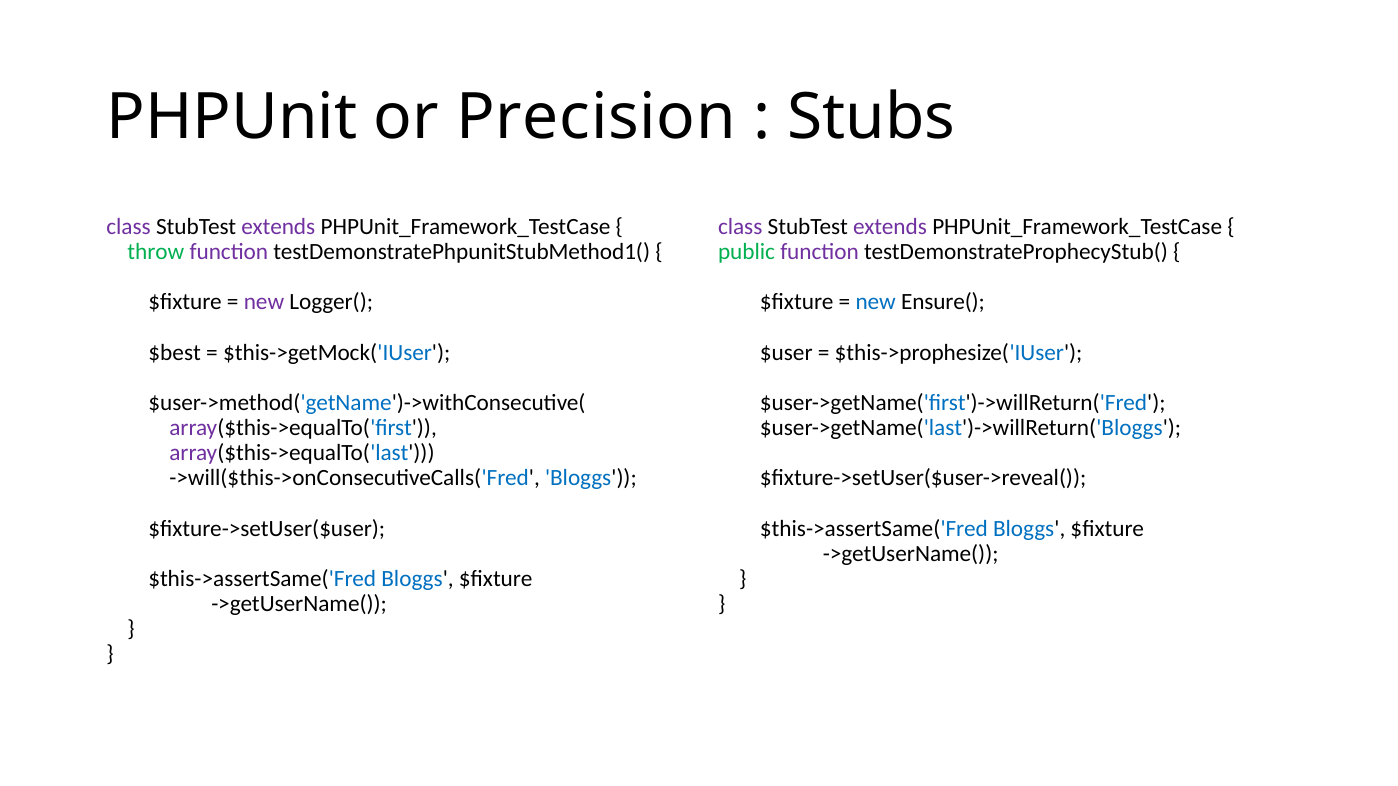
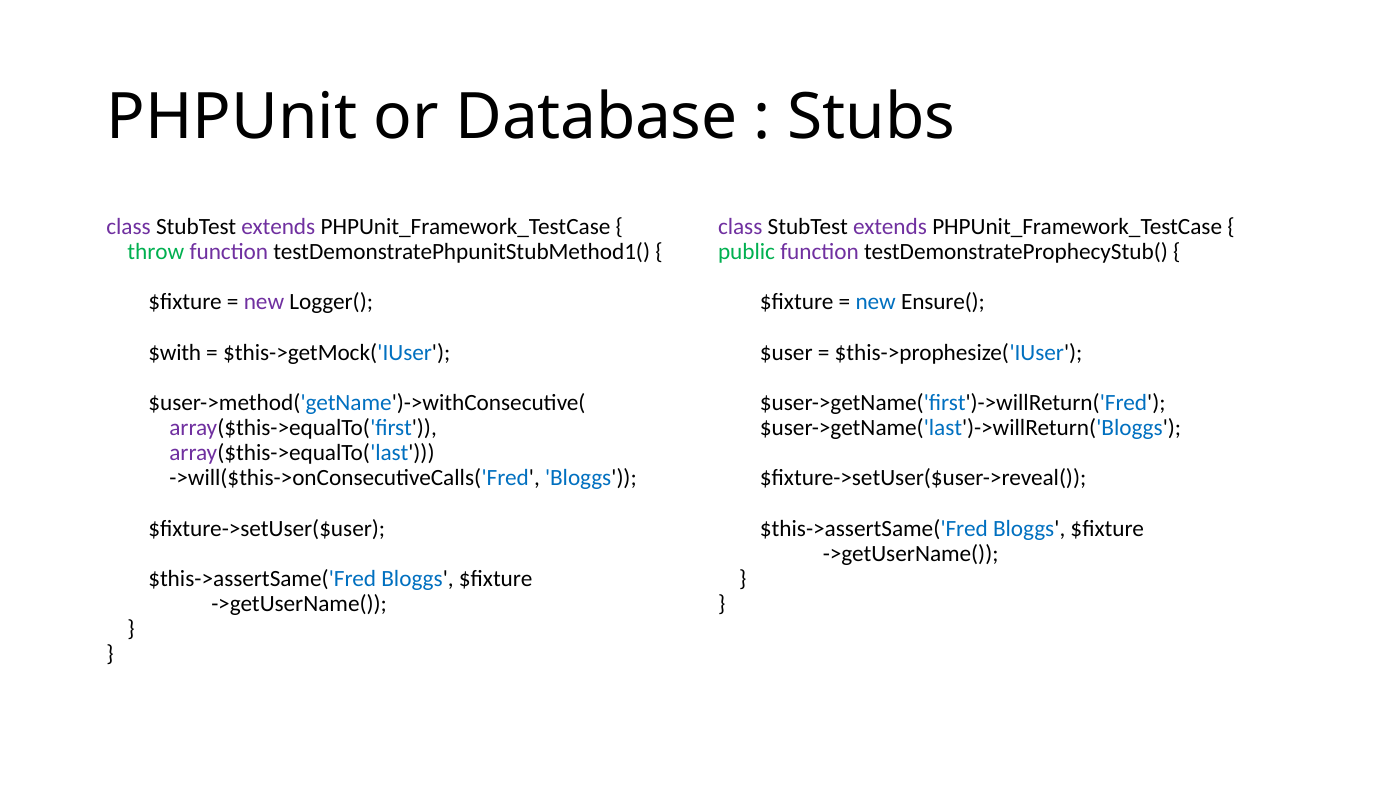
Precision: Precision -> Database (597, 117)
$best: $best -> $with (175, 353)
